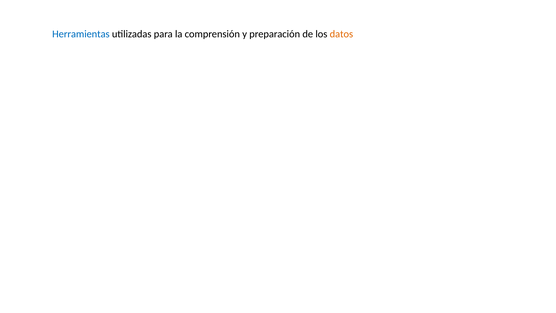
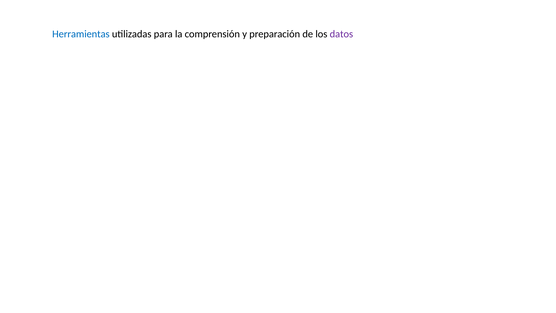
datos colour: orange -> purple (341, 34)
